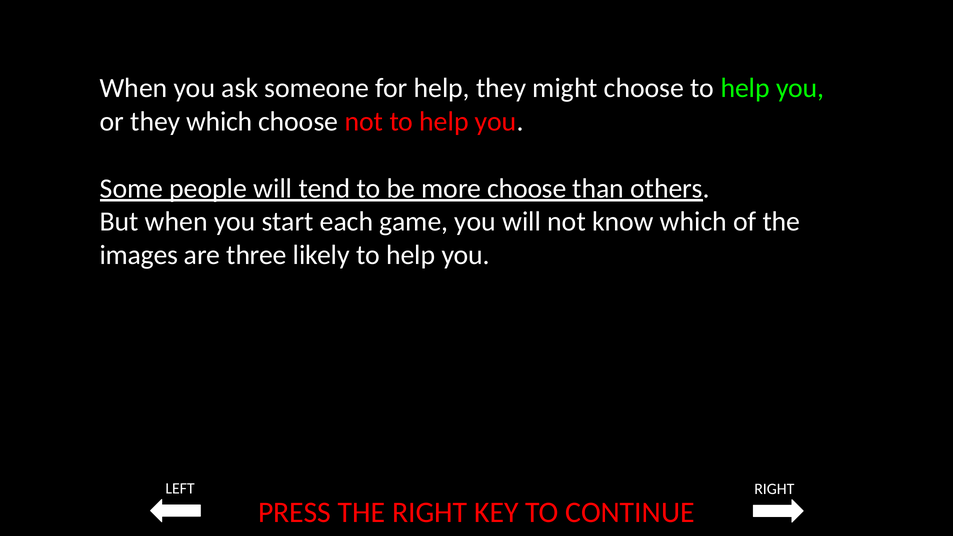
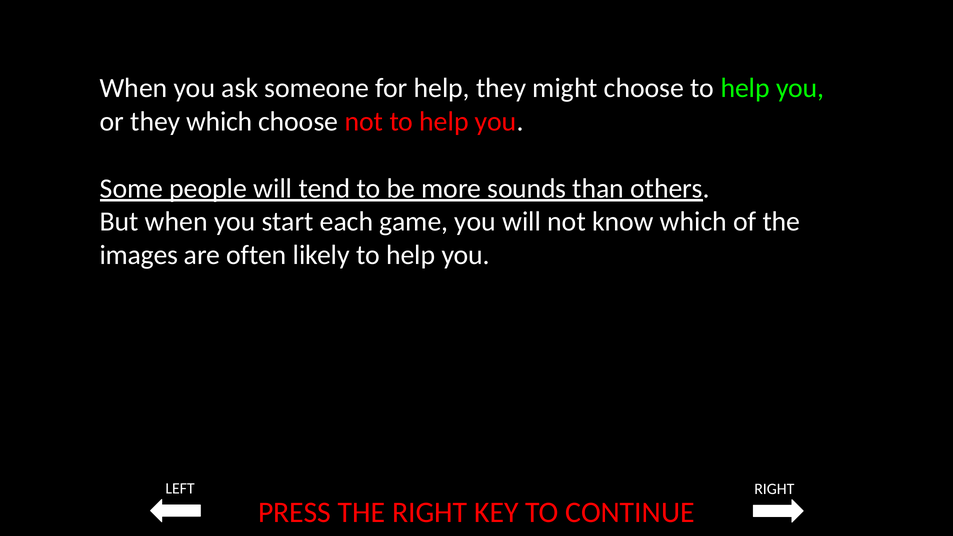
more choose: choose -> sounds (527, 188)
three: three -> often (257, 255)
